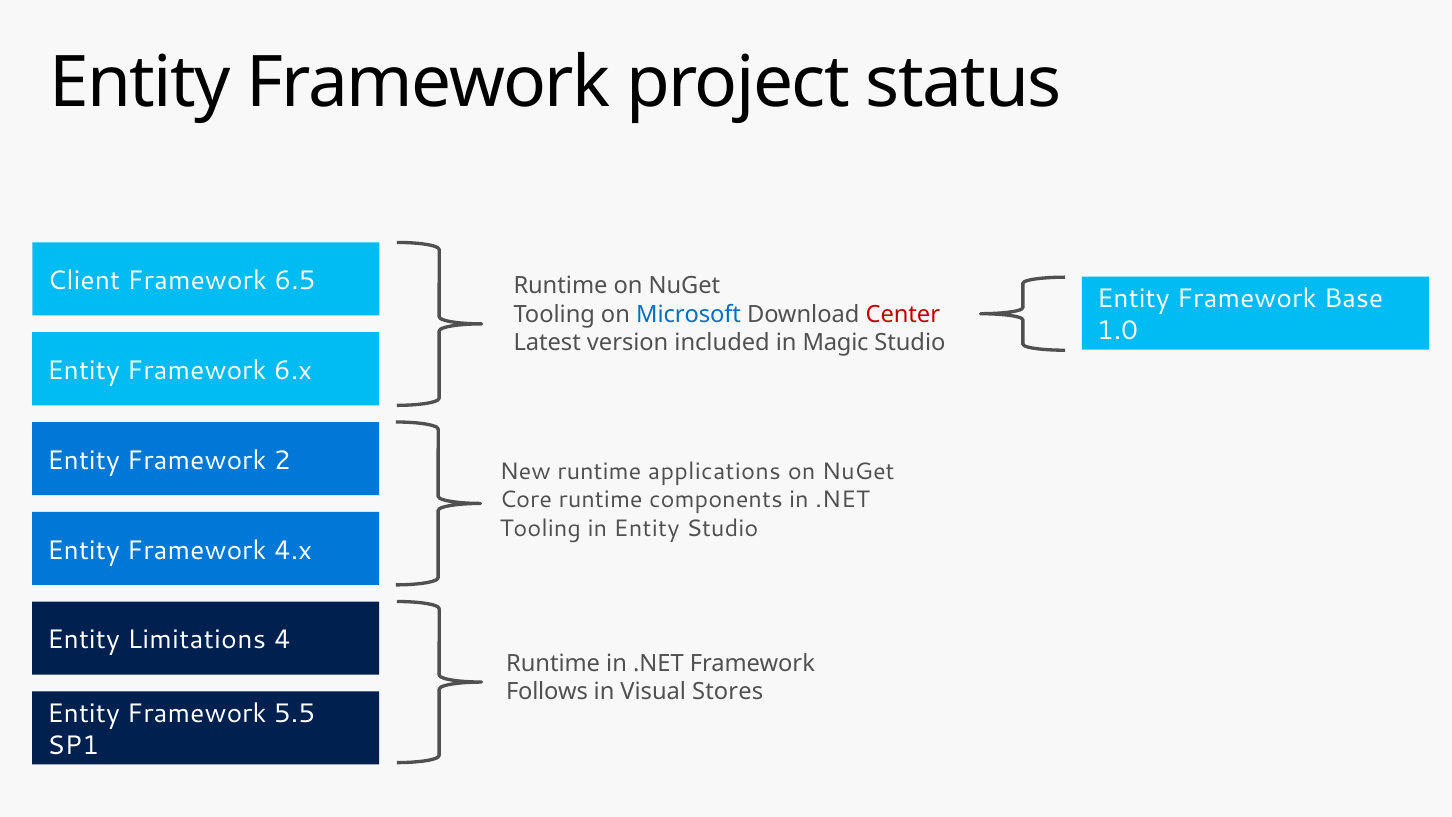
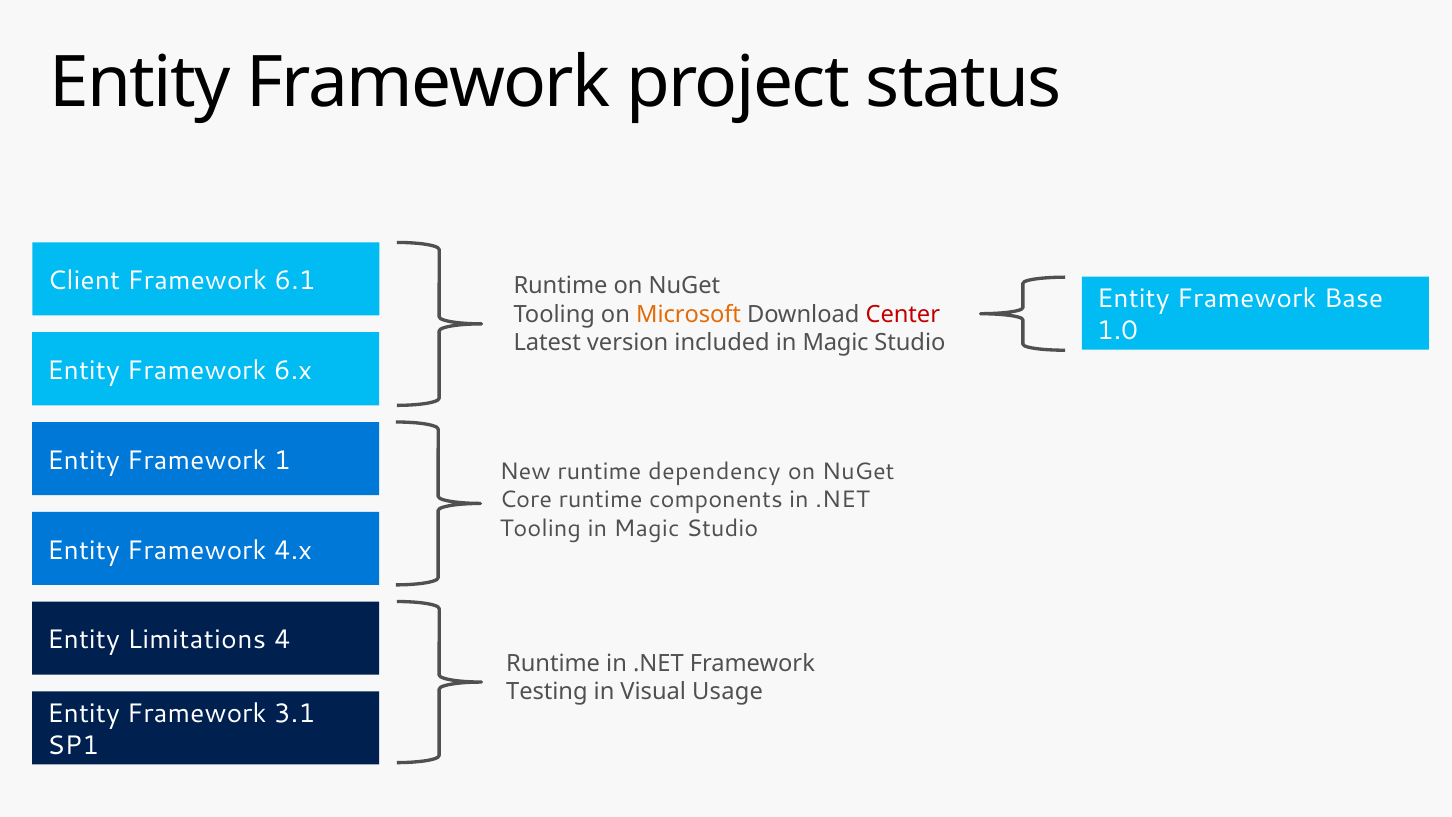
6.5: 6.5 -> 6.1 (295, 281)
Microsoft colour: blue -> orange (689, 314)
2: 2 -> 1 (282, 460)
applications: applications -> dependency (714, 471)
Tooling in Entity: Entity -> Magic (647, 528)
Follows: Follows -> Testing (547, 692)
Stores: Stores -> Usage (728, 692)
5.5: 5.5 -> 3.1 (295, 713)
